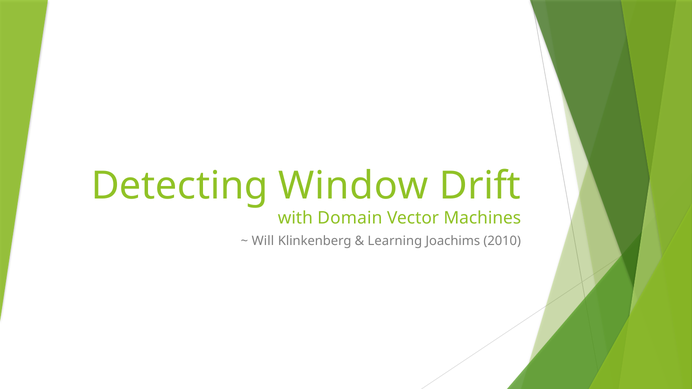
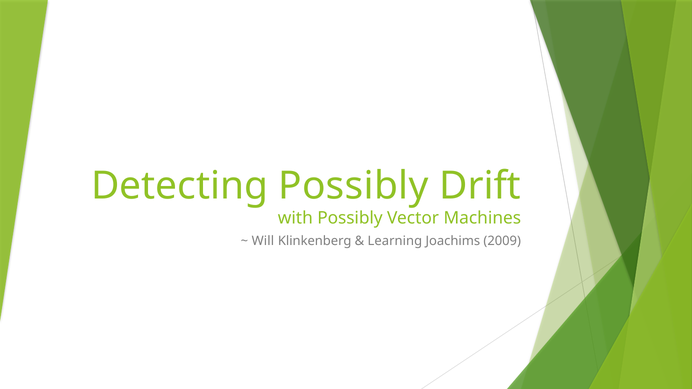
Detecting Window: Window -> Possibly (353, 186)
with Domain: Domain -> Possibly (350, 218)
2010: 2010 -> 2009 (502, 241)
